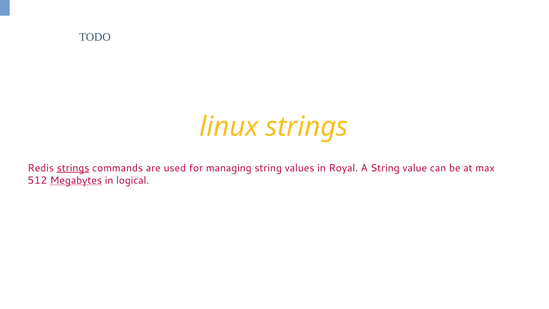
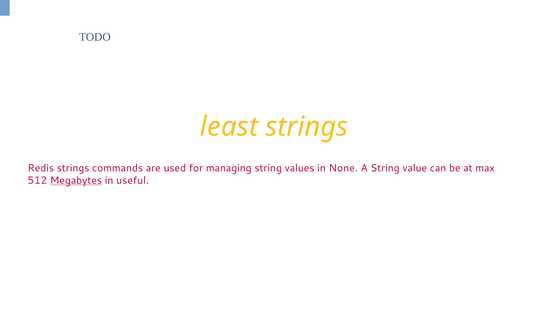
linux: linux -> least (229, 127)
strings underline: present -> none (73, 168)
Royal: Royal -> None (343, 168)
logical: logical -> useful (133, 180)
